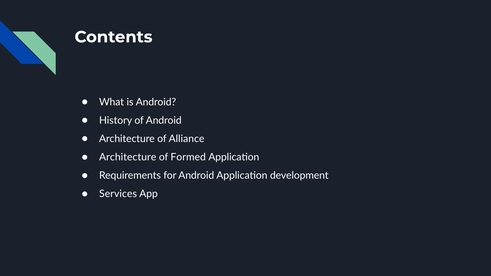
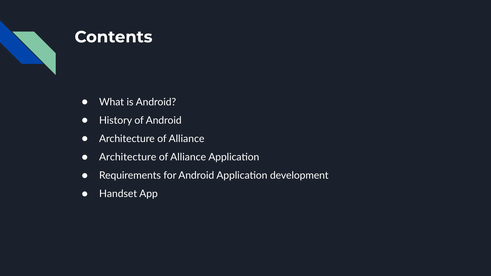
Formed: Formed -> Alliance (188, 157)
Services: Services -> Handset (118, 194)
